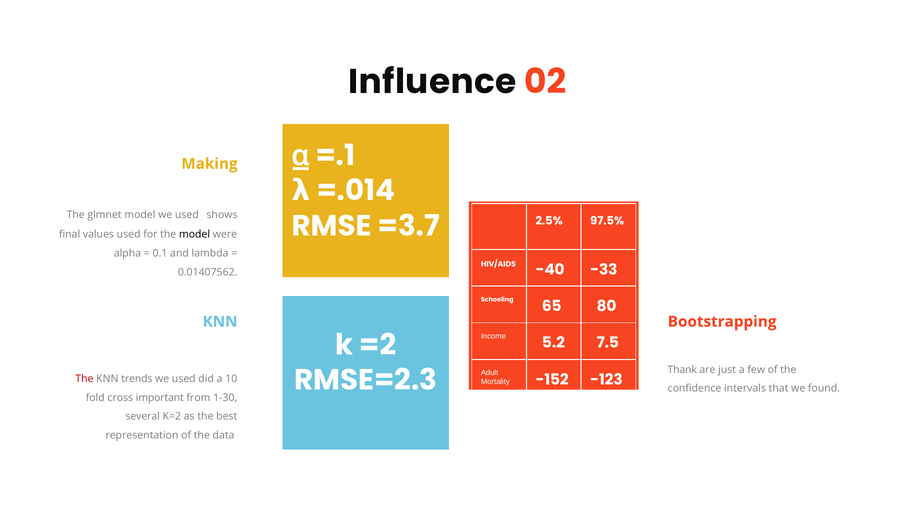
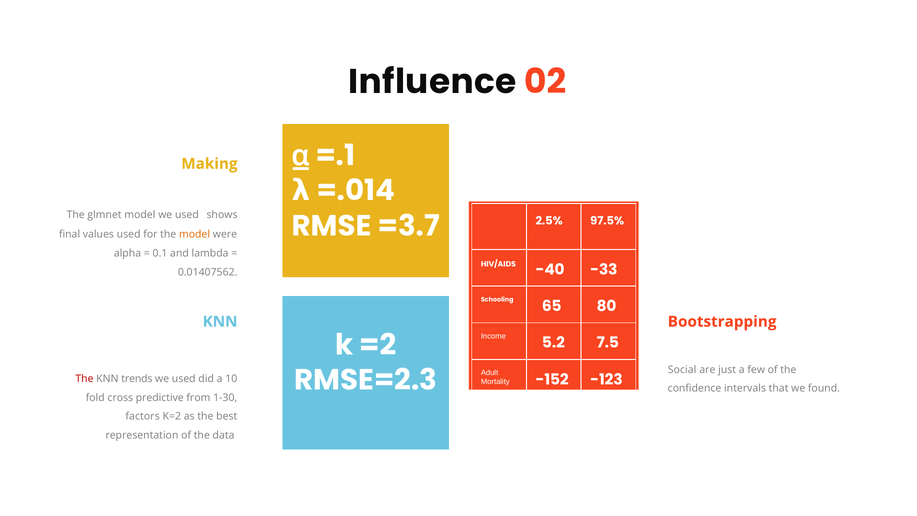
model colour: black -> orange (195, 234)
Thank: Thank -> Social (682, 370)
important: important -> predictive (160, 397)
several: several -> factors (143, 416)
